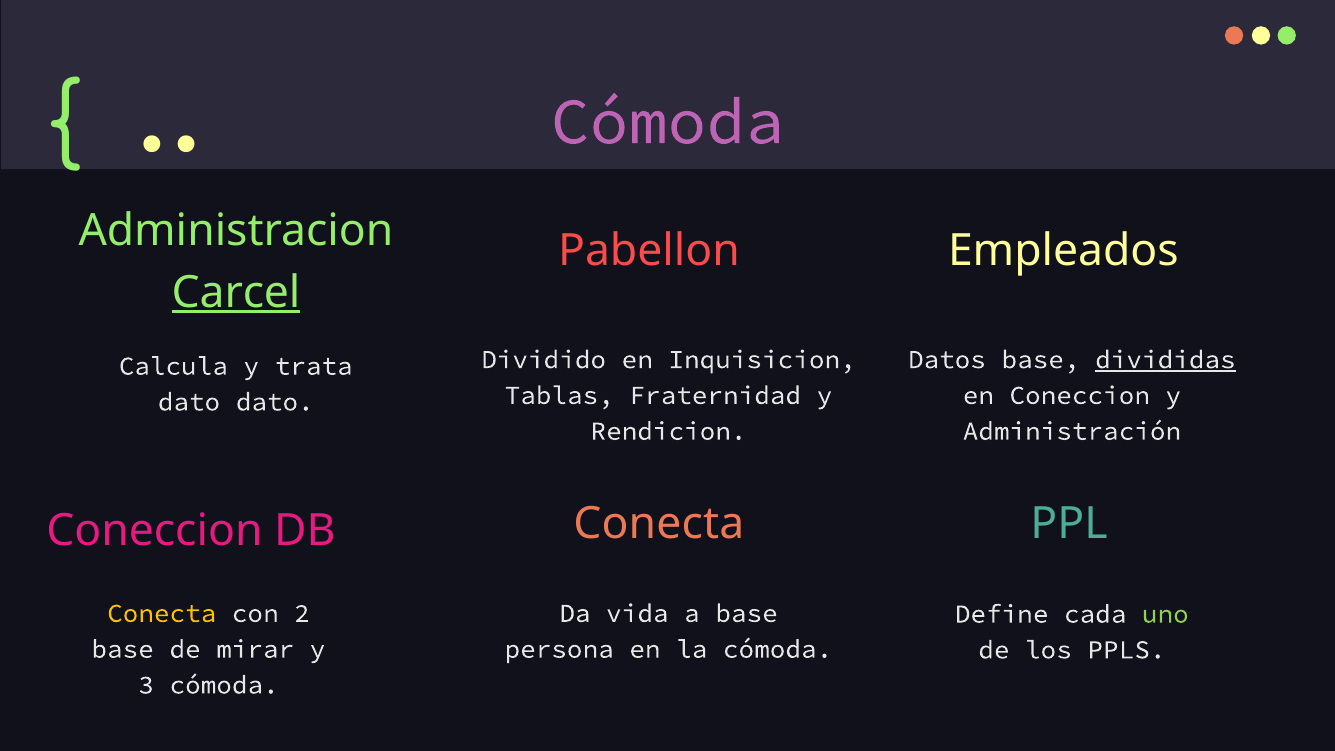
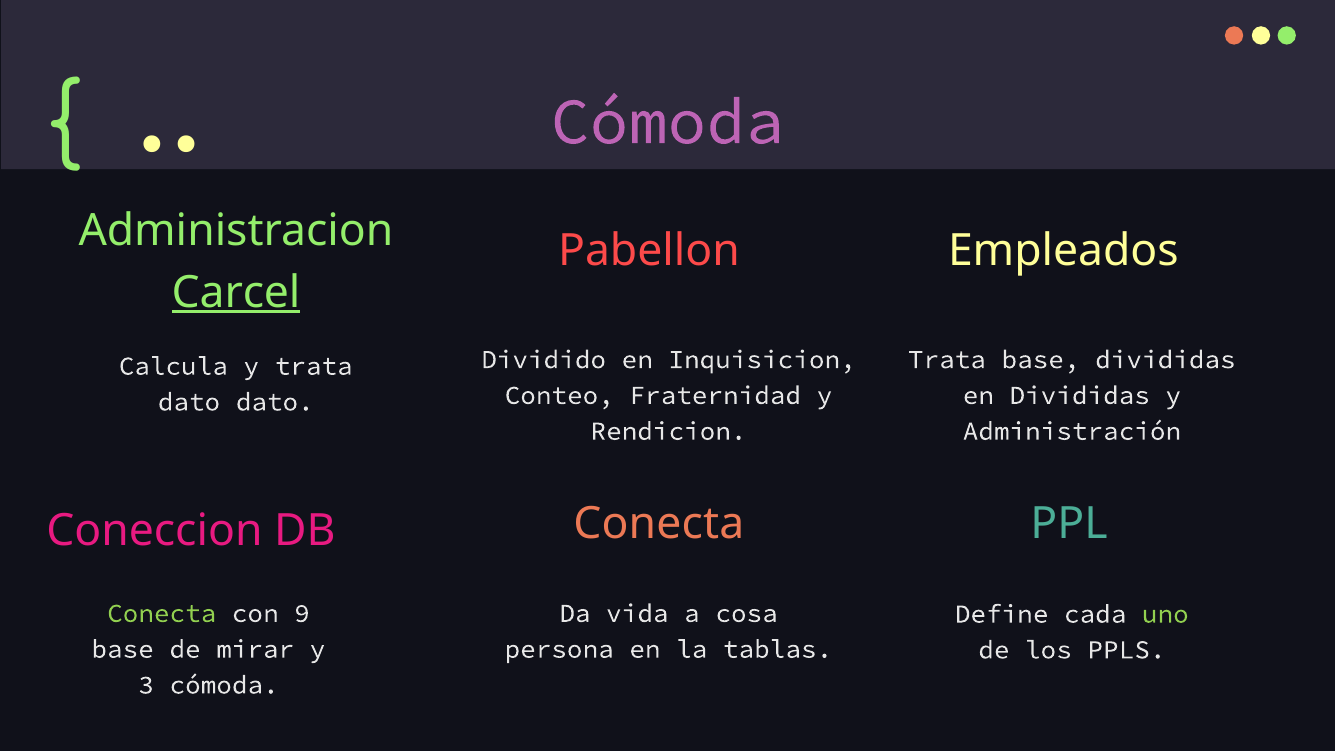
Datos: Datos -> Trata (947, 360)
divididas underline: present -> none (1165, 360)
Tablas: Tablas -> Conteo (559, 395)
en Coneccion: Coneccion -> Divididas (1080, 395)
Conecta colour: yellow -> light green (162, 613)
2: 2 -> 9 (302, 613)
a base: base -> cosa (747, 613)
la cómoda: cómoda -> tablas (778, 649)
